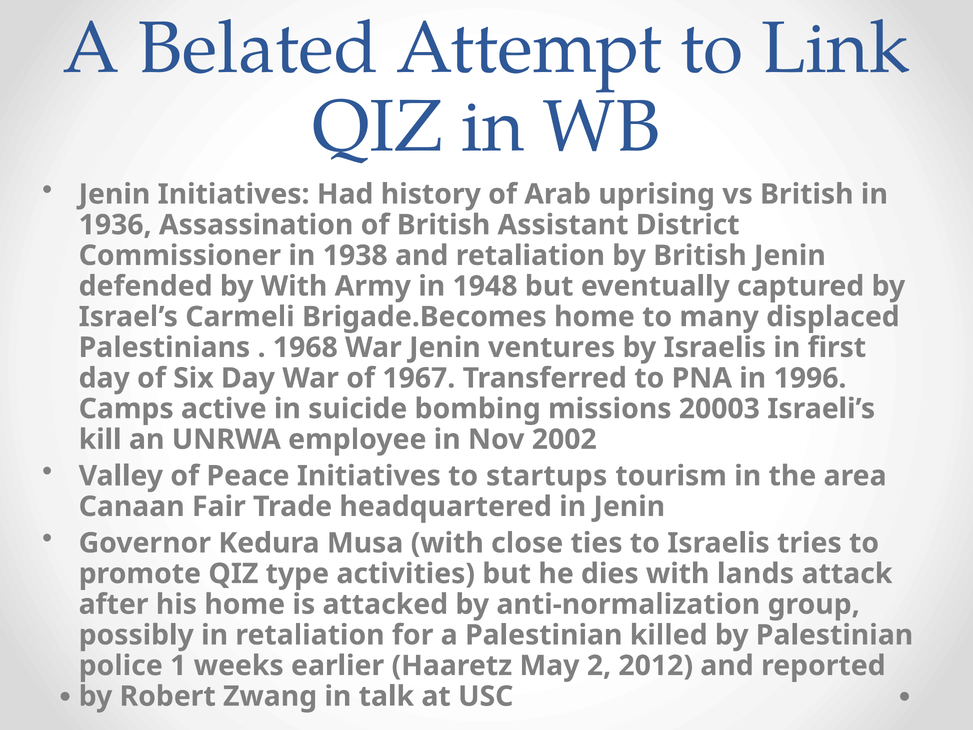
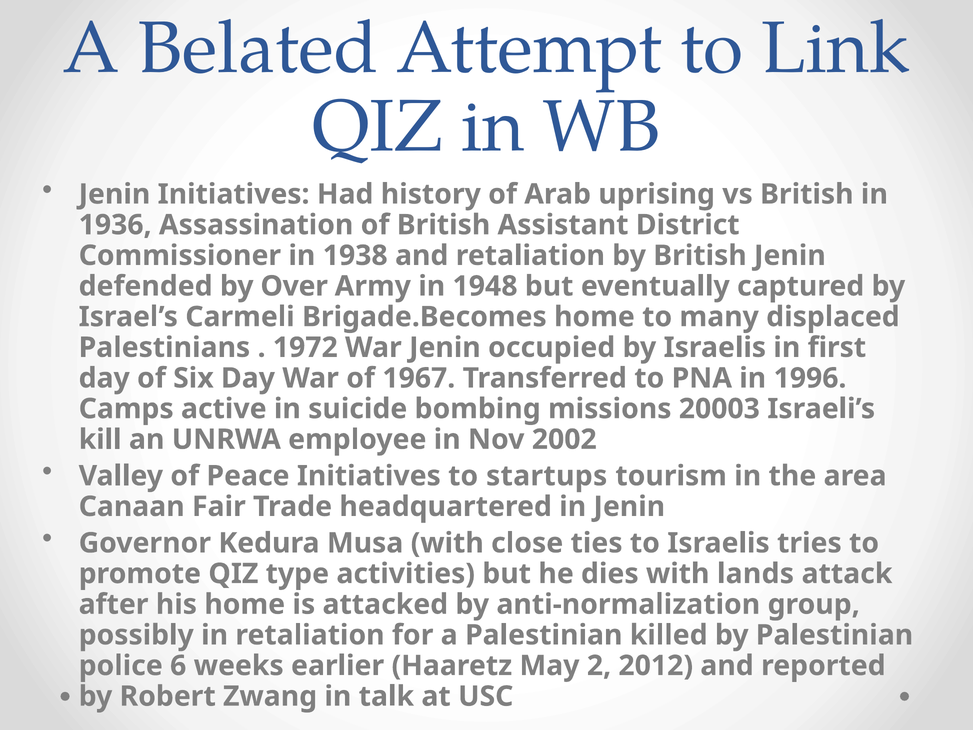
by With: With -> Over (294, 286)
1968: 1968 -> 1972 (305, 347)
ventures: ventures -> occupied (552, 347)
1: 1 -> 6 (178, 665)
